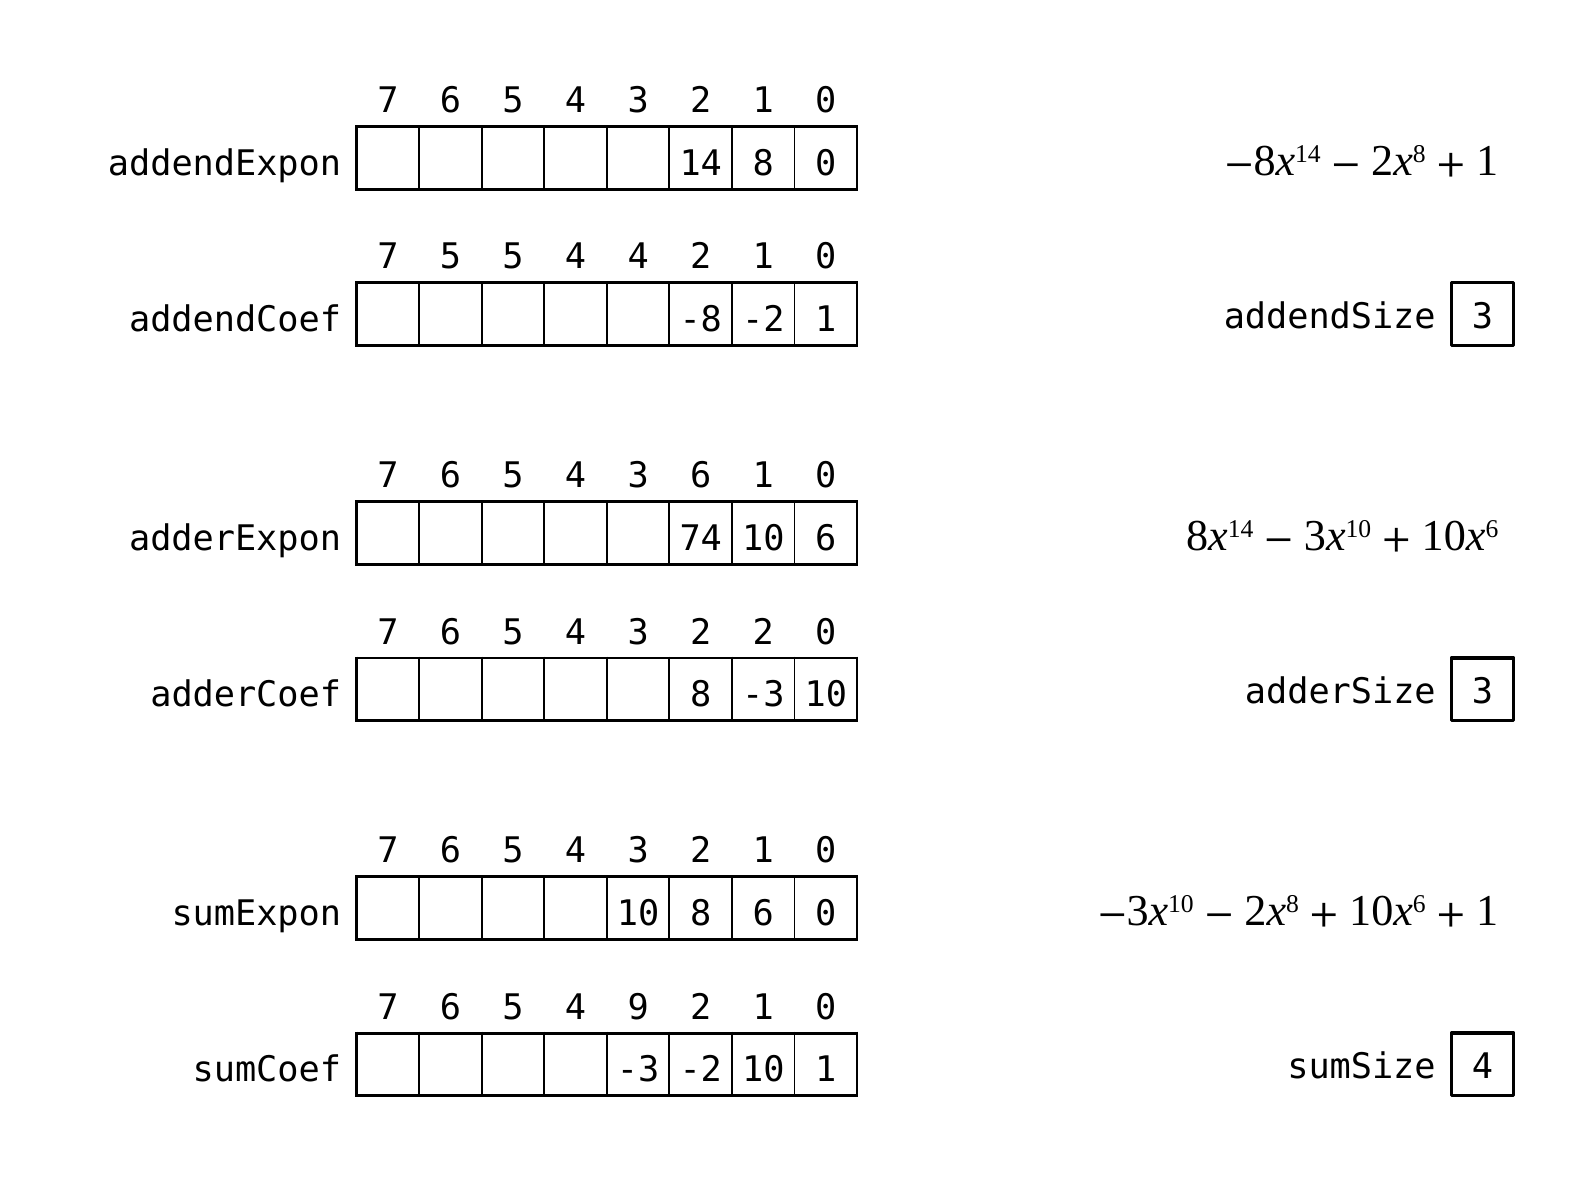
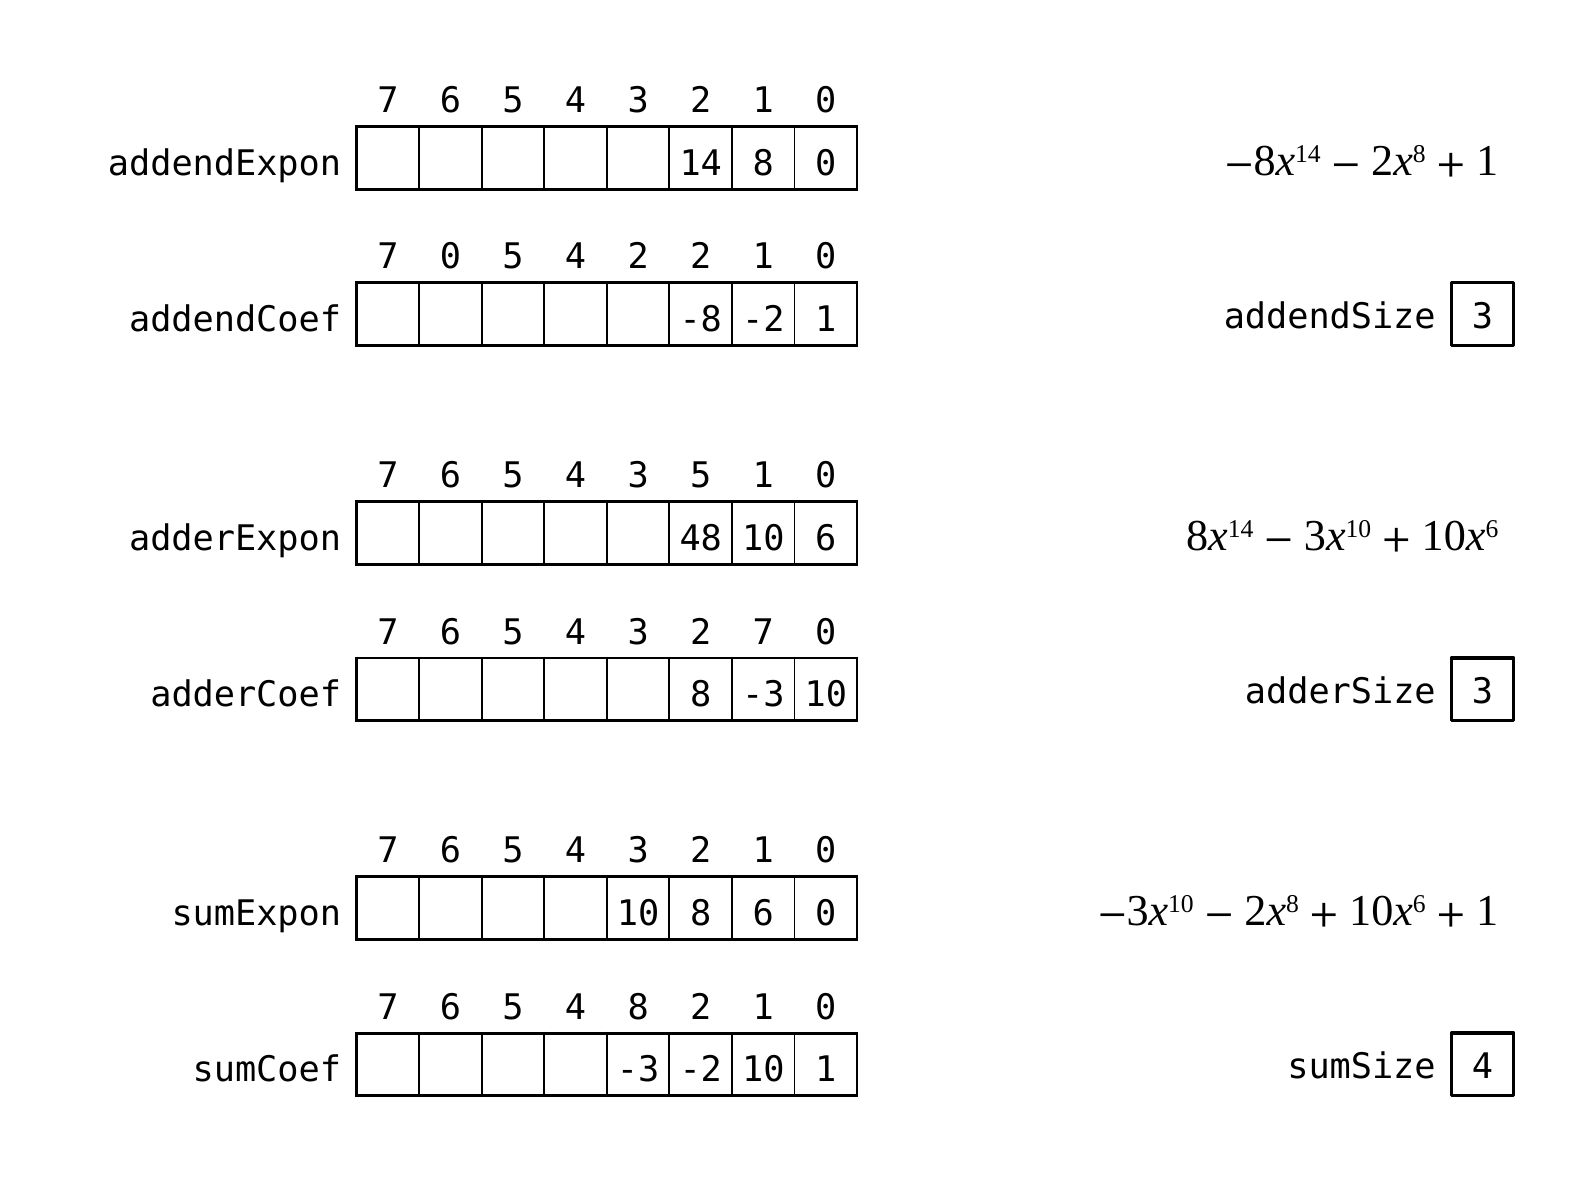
5: 5 -> 0 (450, 257)
4 4: 4 -> 2 (638, 257)
3 6: 6 -> 5 (701, 476)
74: 74 -> 48 (701, 539)
2 2: 2 -> 7 (763, 633)
4 9: 9 -> 8 (638, 1008)
